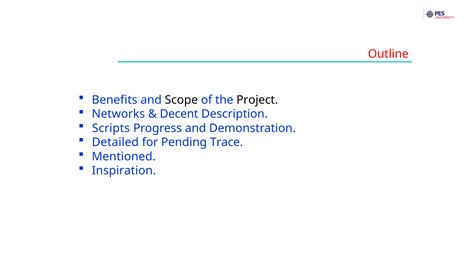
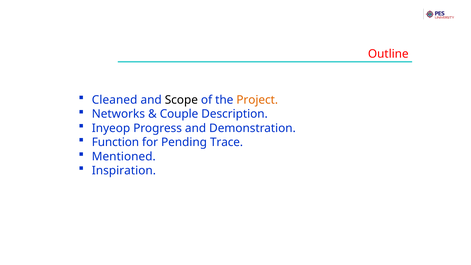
Benefits: Benefits -> Cleaned (115, 100)
Project colour: black -> orange (257, 100)
Decent: Decent -> Couple (179, 114)
Scripts: Scripts -> Inyeop (111, 128)
Detailed: Detailed -> Function (115, 142)
